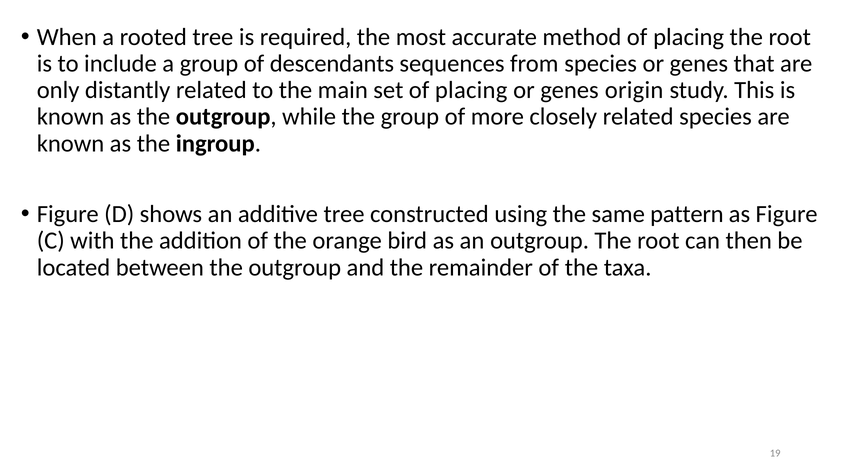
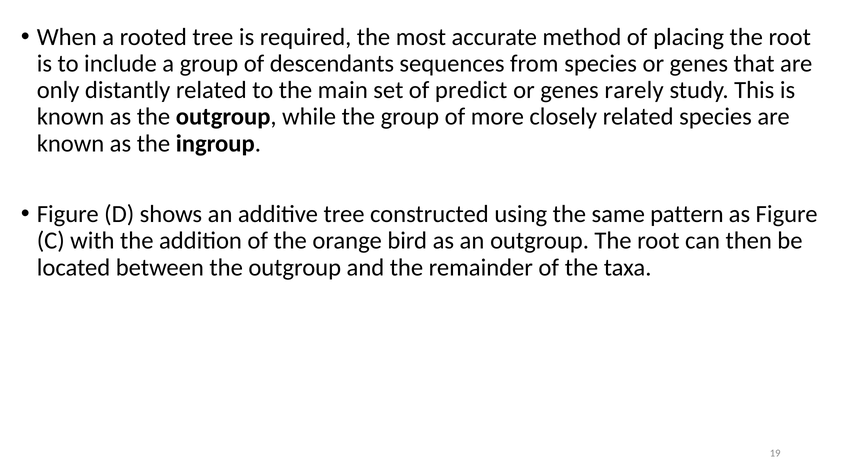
set of placing: placing -> predict (471, 90)
origin: origin -> rarely (634, 90)
